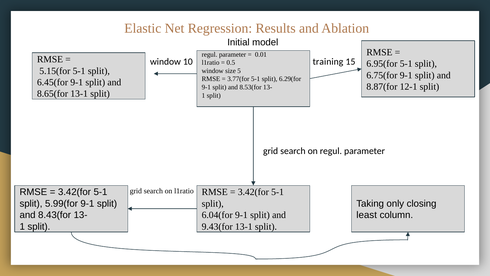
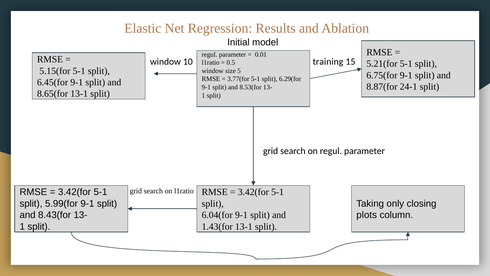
6.95(for: 6.95(for -> 5.21(for (382, 64)
12-1: 12-1 -> 24-1 (409, 87)
least: least -> plots (367, 215)
9.43(for: 9.43(for -> 1.43(for (217, 226)
